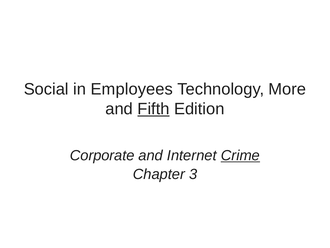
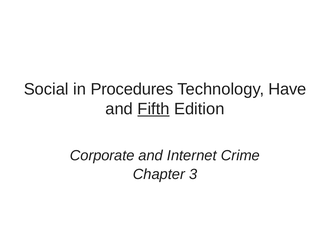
Employees: Employees -> Procedures (132, 89)
More: More -> Have (287, 89)
Crime underline: present -> none (240, 155)
